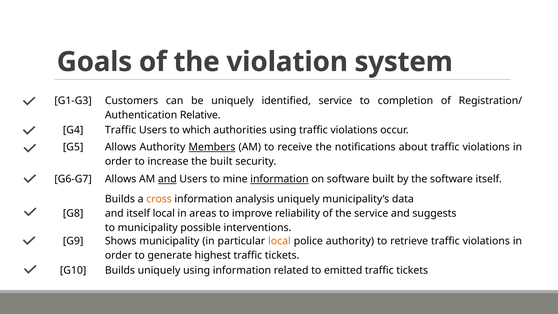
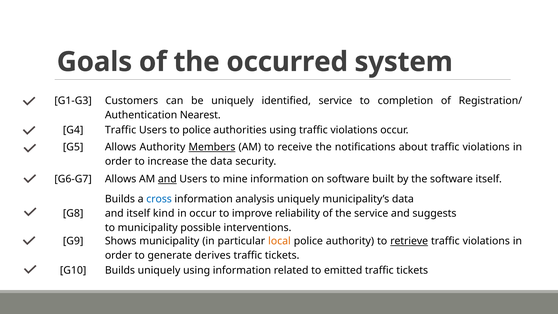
violation: violation -> occurred (287, 62)
Relative: Relative -> Nearest (200, 115)
to which: which -> police (197, 130)
the built: built -> data (221, 161)
information underline: present -> none (279, 179)
cross colour: orange -> blue (159, 199)
itself local: local -> kind (164, 213)
in areas: areas -> occur (203, 213)
retrieve underline: none -> present (409, 241)
highest: highest -> derives (213, 255)
